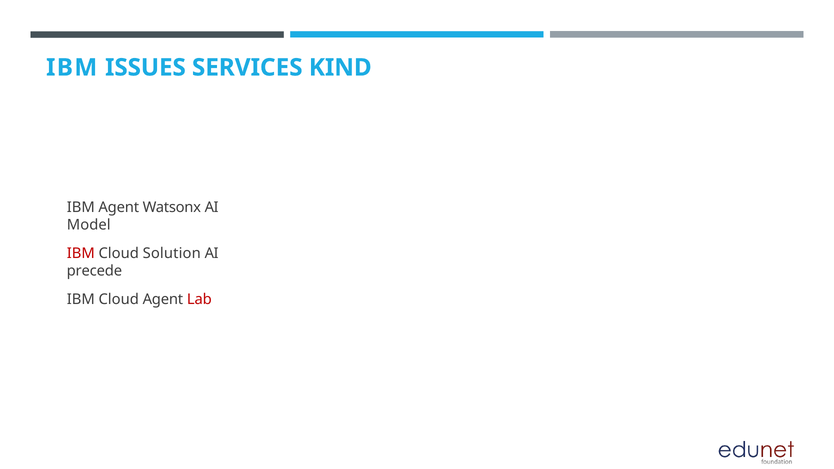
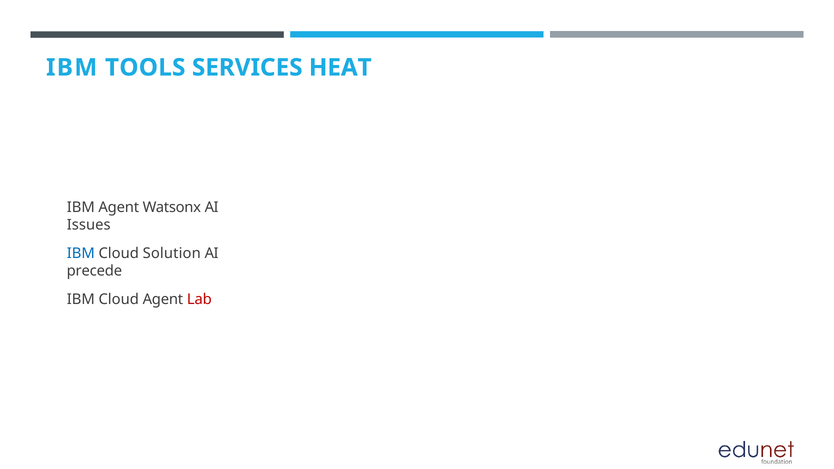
ISSUES: ISSUES -> TOOLS (145, 68)
KIND: KIND -> HEAT (340, 68)
Model: Model -> Issues (89, 225)
IBM colour: red -> blue (81, 253)
